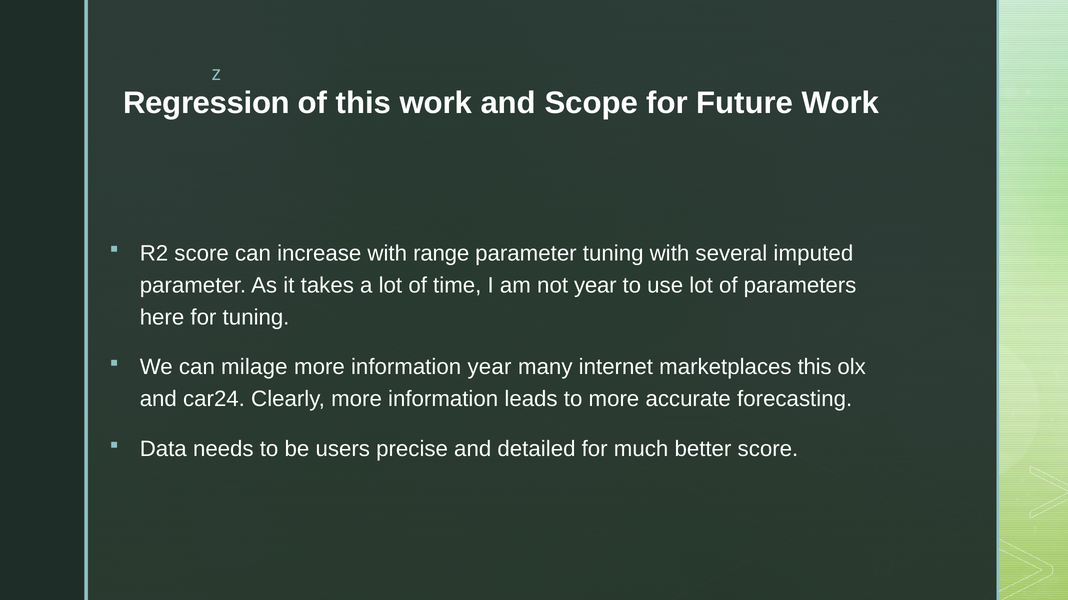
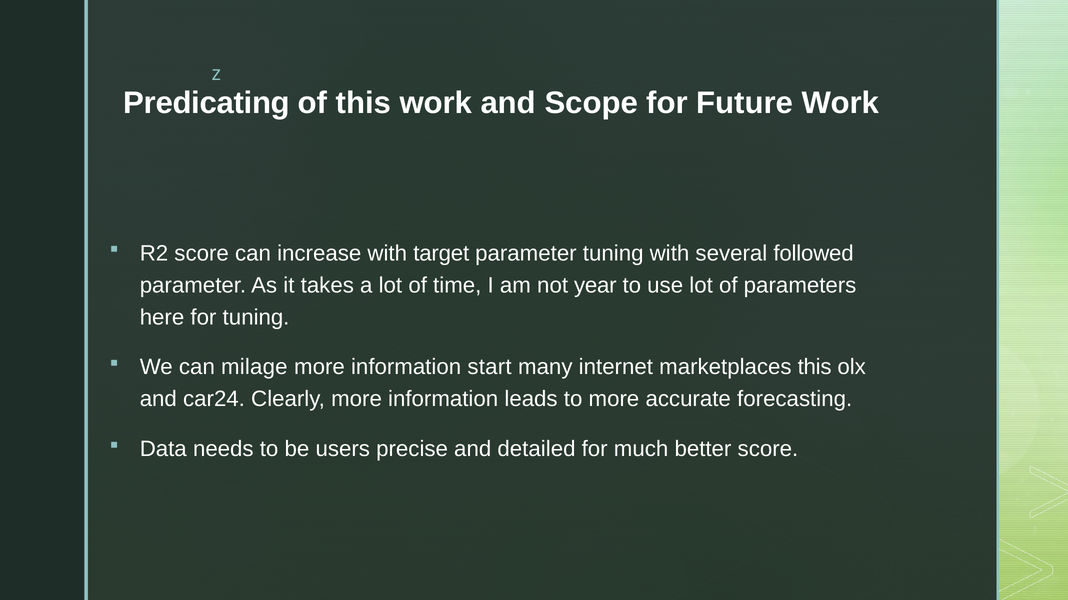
Regression: Regression -> Predicating (207, 103)
range: range -> target (441, 254)
imputed: imputed -> followed (814, 254)
information year: year -> start (489, 368)
